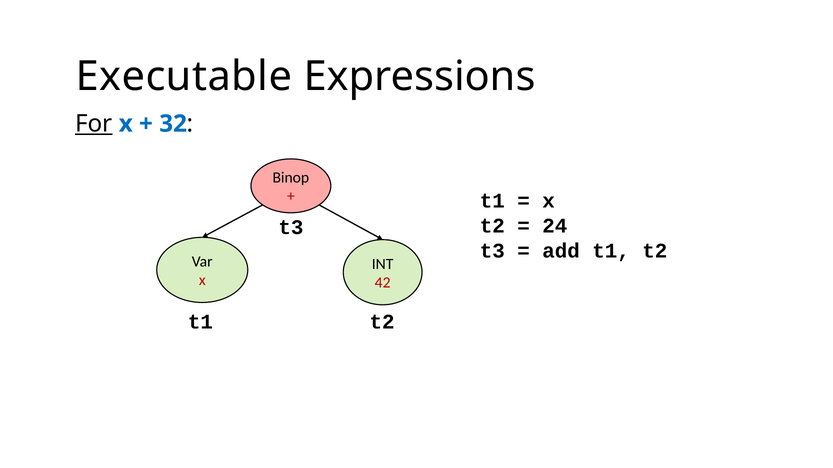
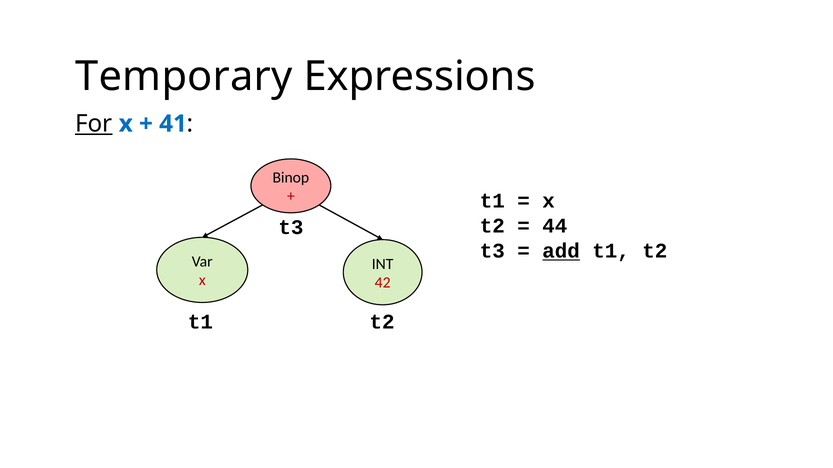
Executable: Executable -> Temporary (184, 77)
32: 32 -> 41 (173, 124)
24: 24 -> 44 (555, 226)
add underline: none -> present (561, 251)
